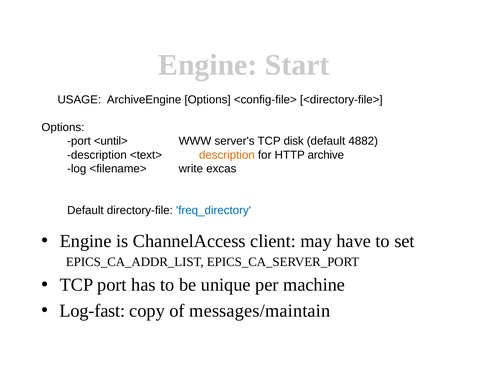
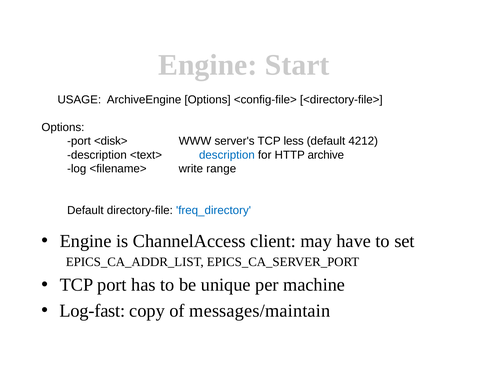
<until>: <until> -> <disk> (111, 141)
disk: disk -> less (294, 141)
4882: 4882 -> 4212 (363, 141)
description colour: orange -> blue (227, 155)
excas: excas -> range (221, 169)
